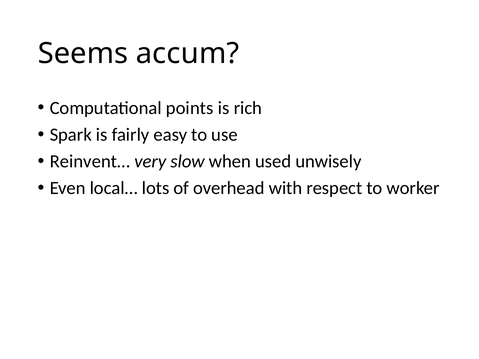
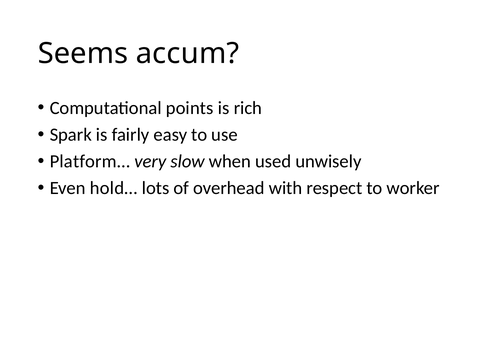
Reinvent…: Reinvent… -> Platform… (90, 162)
local…: local… -> hold… (114, 188)
